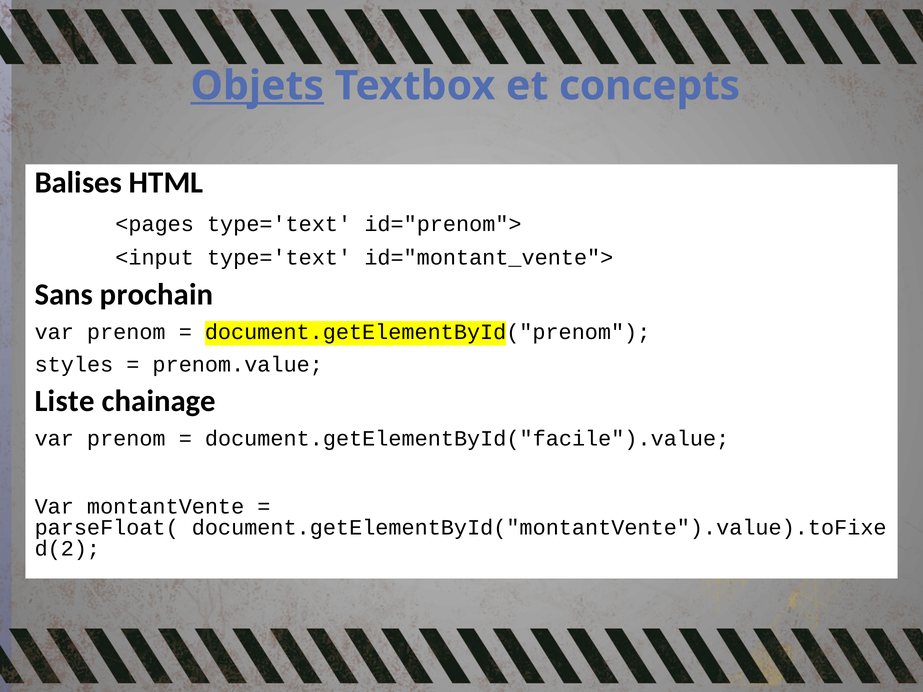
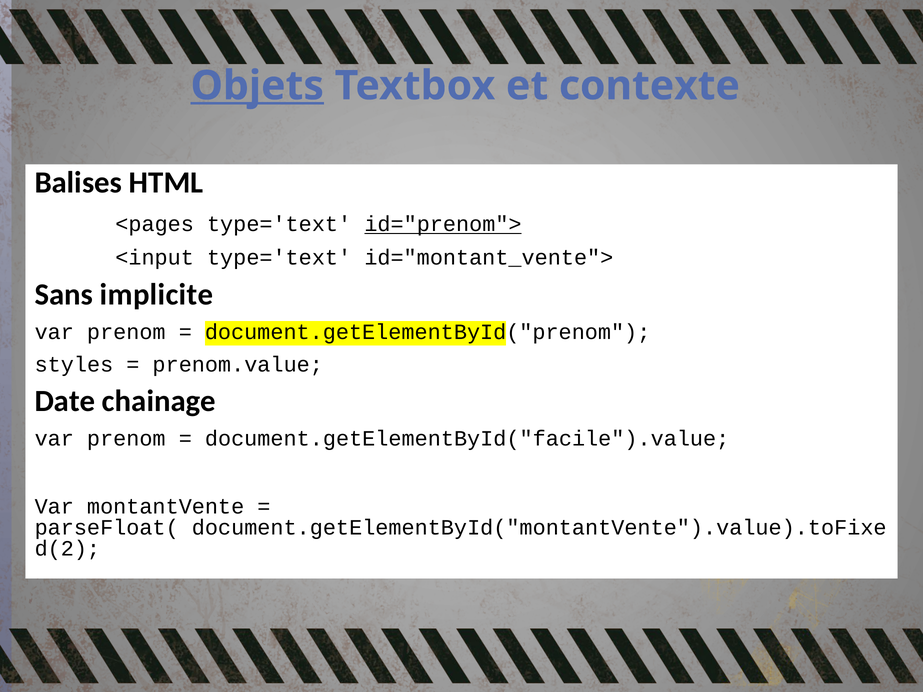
concepts: concepts -> contexte (649, 86)
id="prenom"> underline: none -> present (443, 224)
prochain: prochain -> implicite (157, 295)
Liste: Liste -> Date (65, 401)
